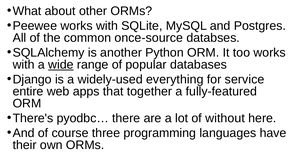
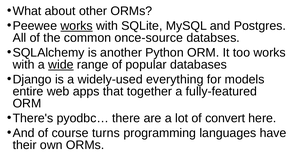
works underline: none -> present (77, 26)
service: service -> models (245, 79)
without: without -> convert (225, 118)
three: three -> turns (106, 133)
